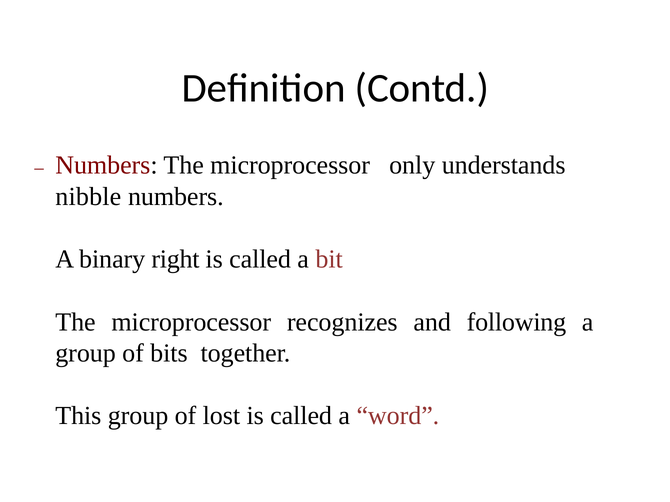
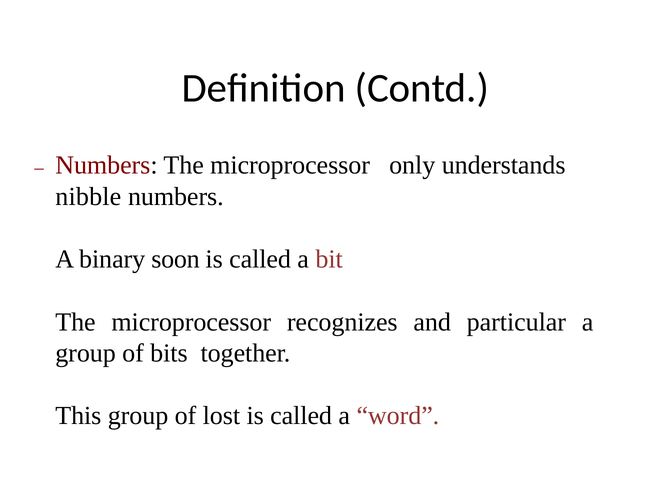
right: right -> soon (176, 259)
following: following -> particular (516, 322)
